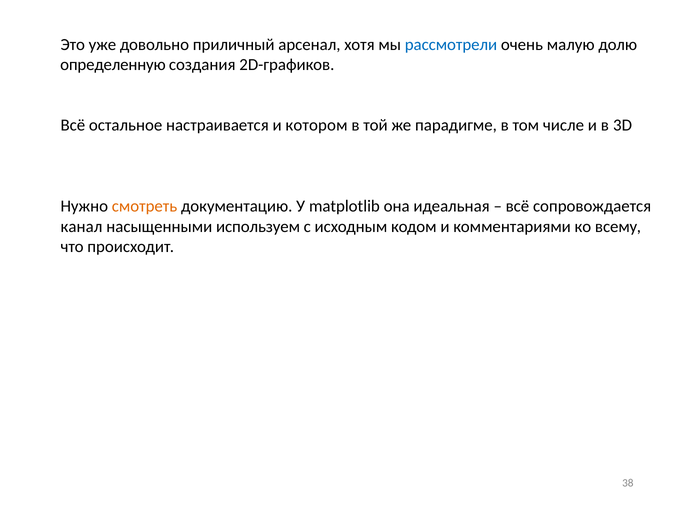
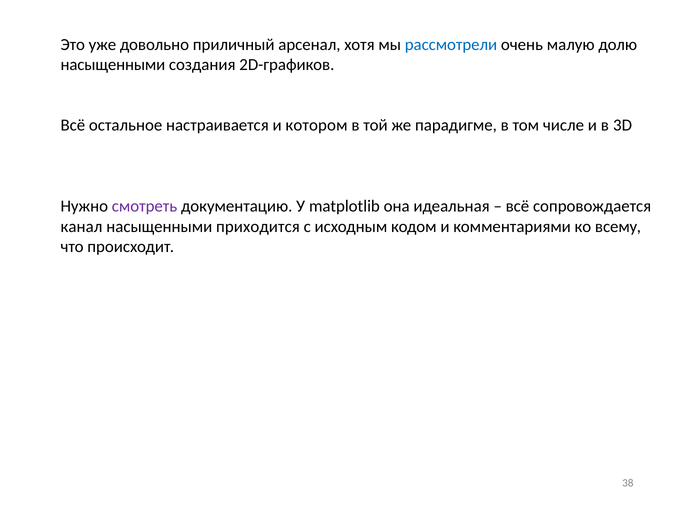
определенную: определенную -> насыщенными (113, 65)
смотреть colour: orange -> purple (145, 206)
используем: используем -> приходится (258, 226)
